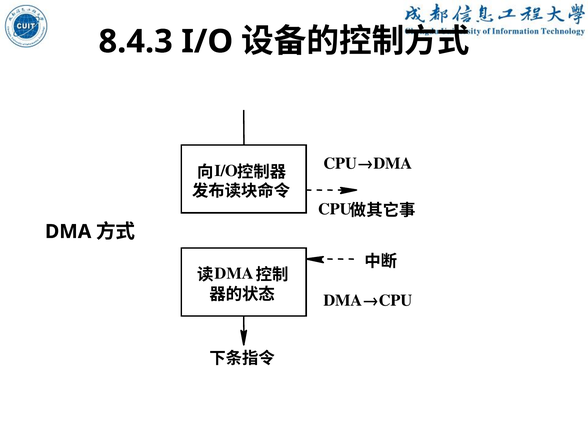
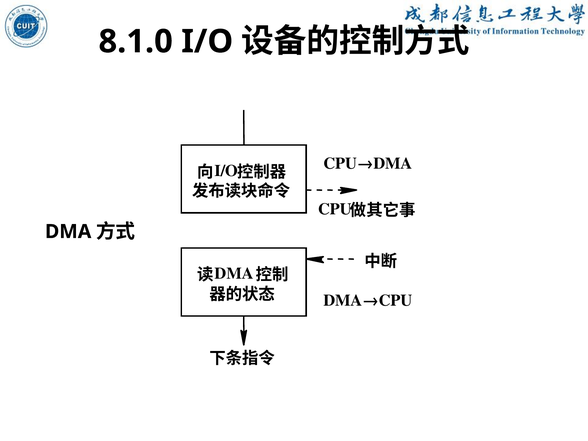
8.4.3: 8.4.3 -> 8.1.0 (136, 42)
